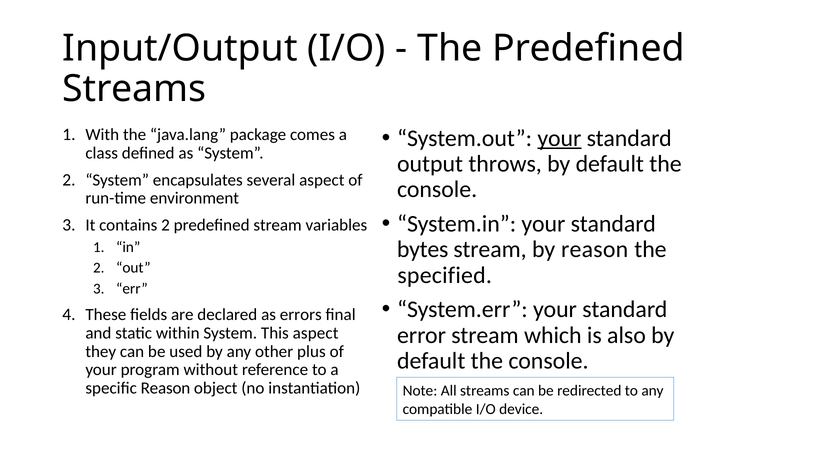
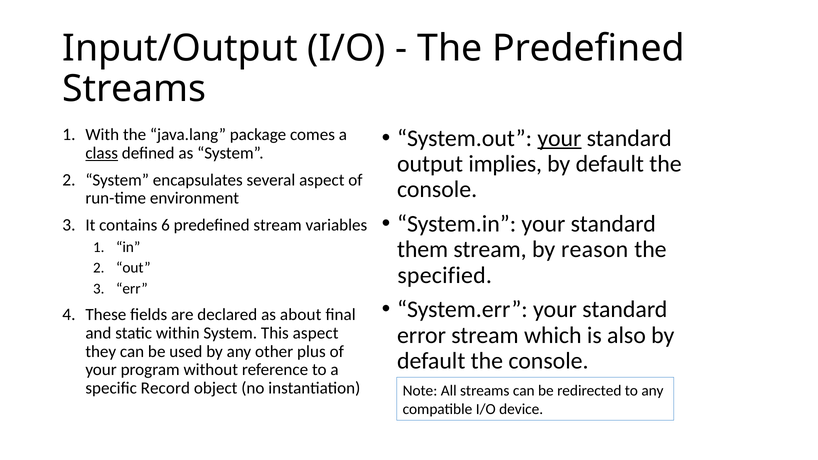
class underline: none -> present (102, 153)
throws: throws -> implies (505, 164)
contains 2: 2 -> 6 (166, 225)
bytes: bytes -> them (423, 250)
errors: errors -> about (301, 315)
specific Reason: Reason -> Record (165, 388)
